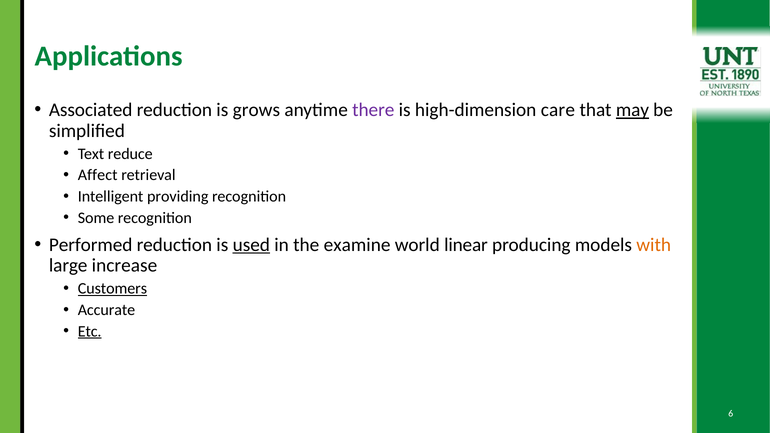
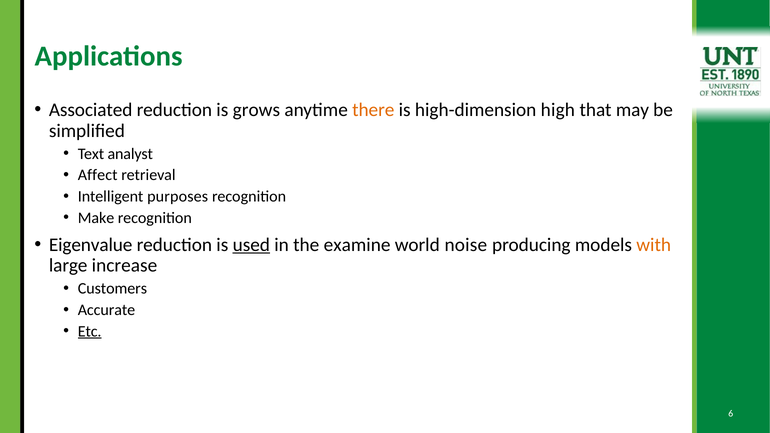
there colour: purple -> orange (373, 110)
care: care -> high (558, 110)
may underline: present -> none (632, 110)
reduce: reduce -> analyst (130, 154)
providing: providing -> purposes (178, 196)
Some: Some -> Make (96, 218)
Performed: Performed -> Eigenvalue (91, 245)
linear: linear -> noise (466, 245)
Customers underline: present -> none (112, 289)
